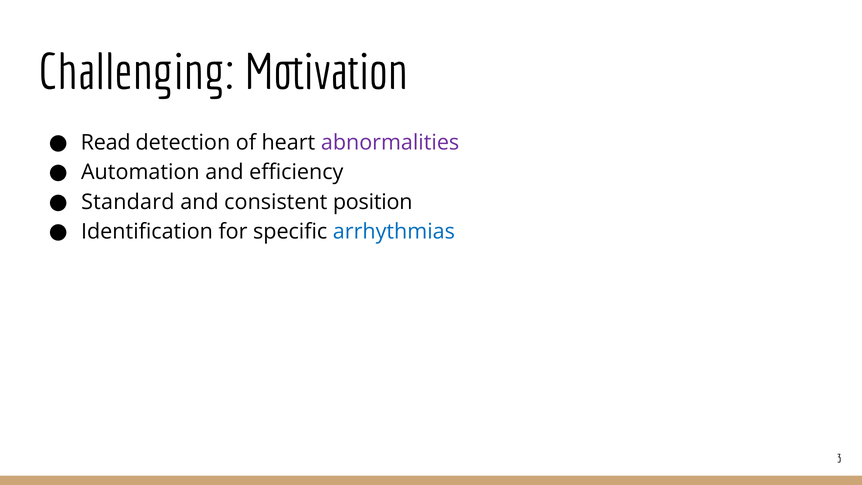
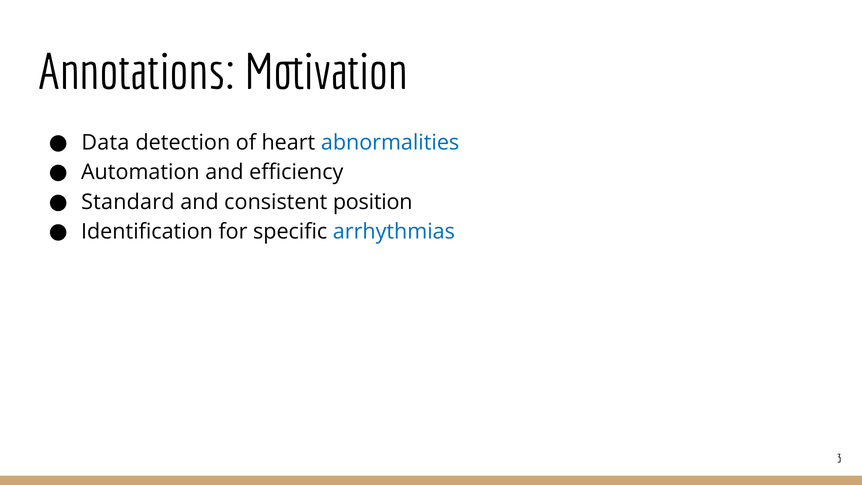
Challenging: Challenging -> Annotations (136, 73)
Read: Read -> Data (105, 142)
abnormalities colour: purple -> blue (390, 142)
